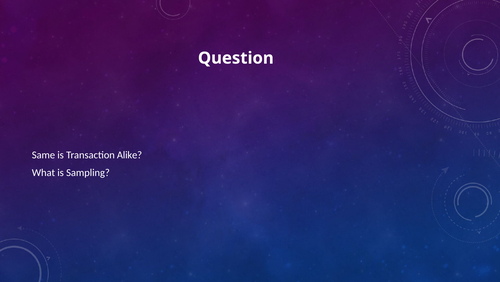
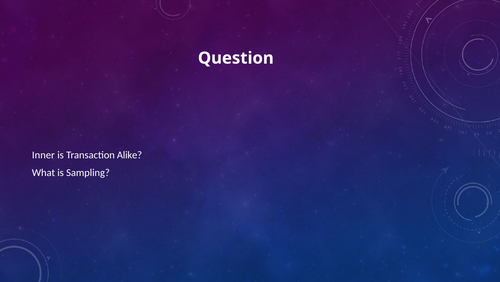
Same: Same -> Inner (43, 155)
